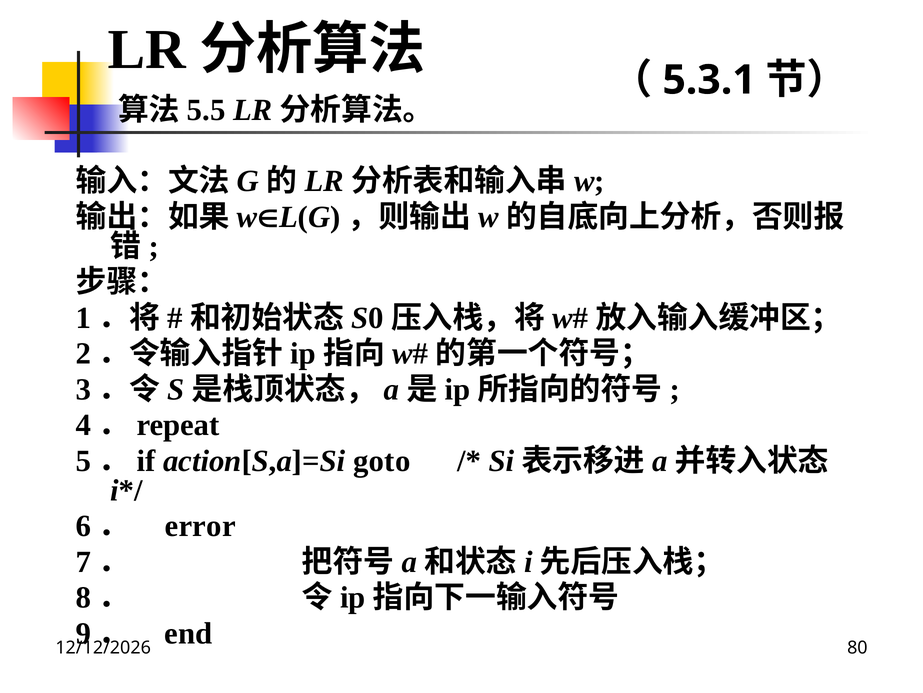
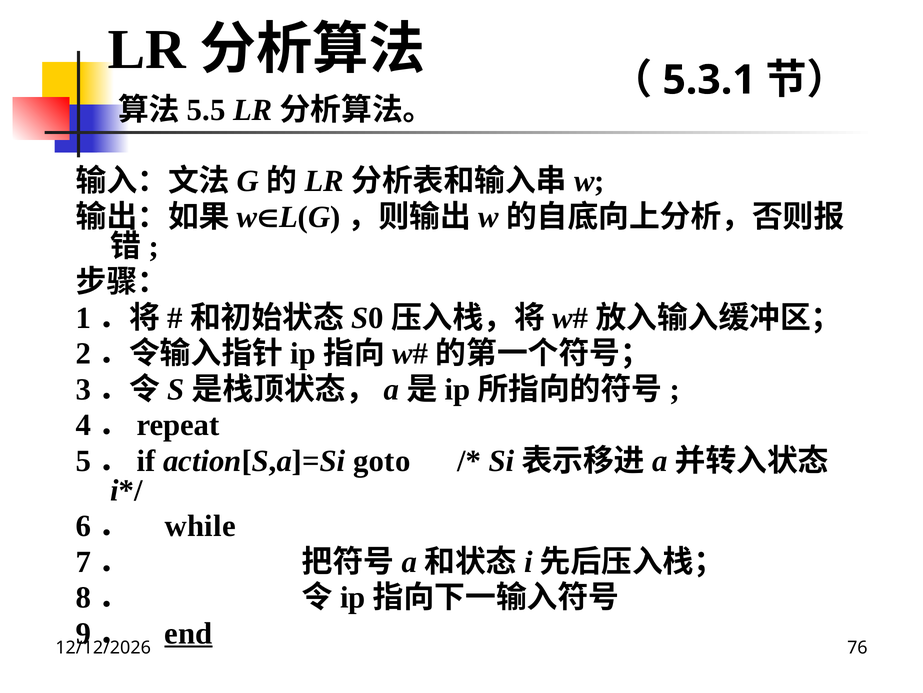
error: error -> while (200, 526)
end underline: none -> present (188, 633)
80: 80 -> 76 (857, 647)
